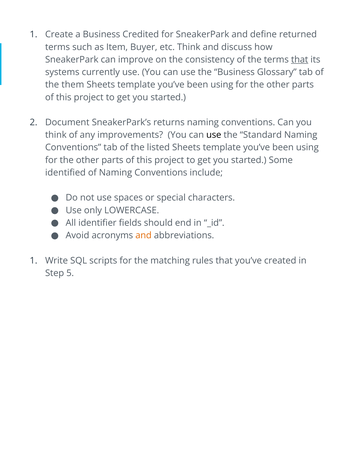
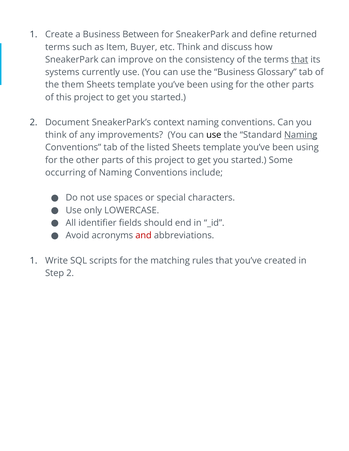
Credited: Credited -> Between (141, 35)
returns: returns -> context (169, 123)
Naming underline: none -> present (301, 135)
identified: identified -> occurring (65, 173)
and colour: orange -> red (144, 236)
Step 5: 5 -> 2 (70, 273)
